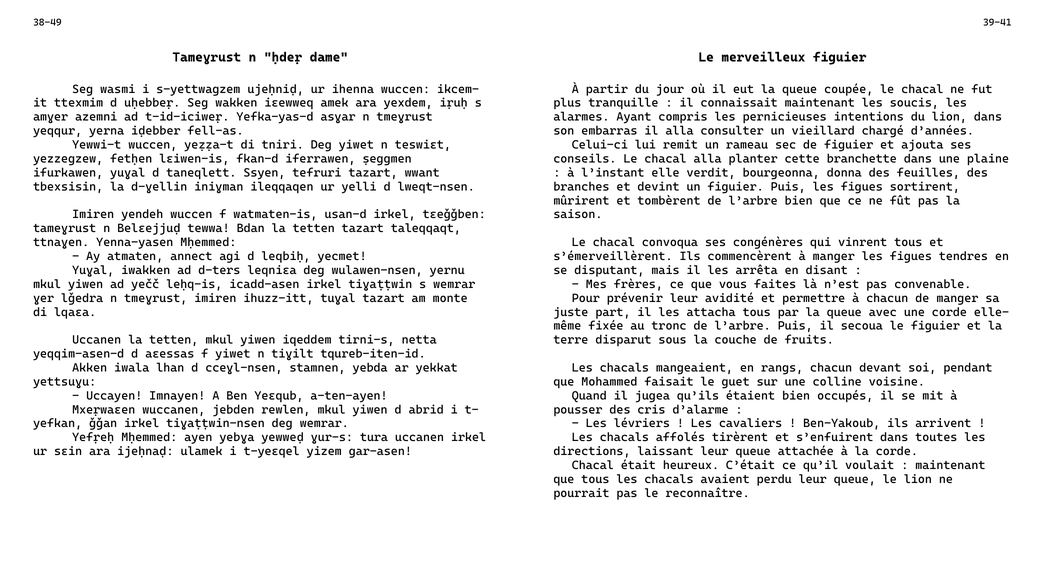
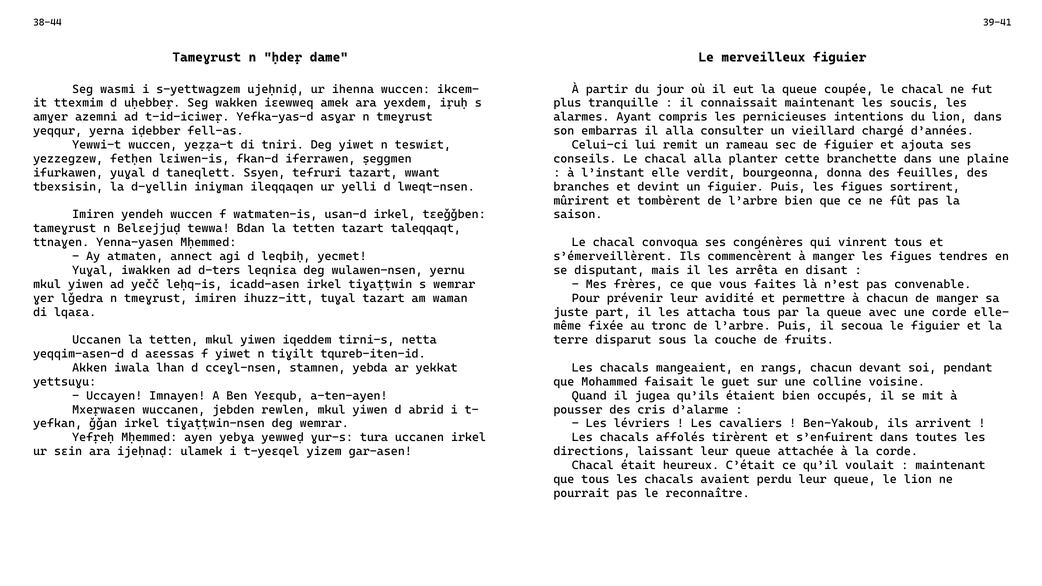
38-49: 38-49 -> 38-44 (47, 22)
monte: monte -> waman (450, 298)
